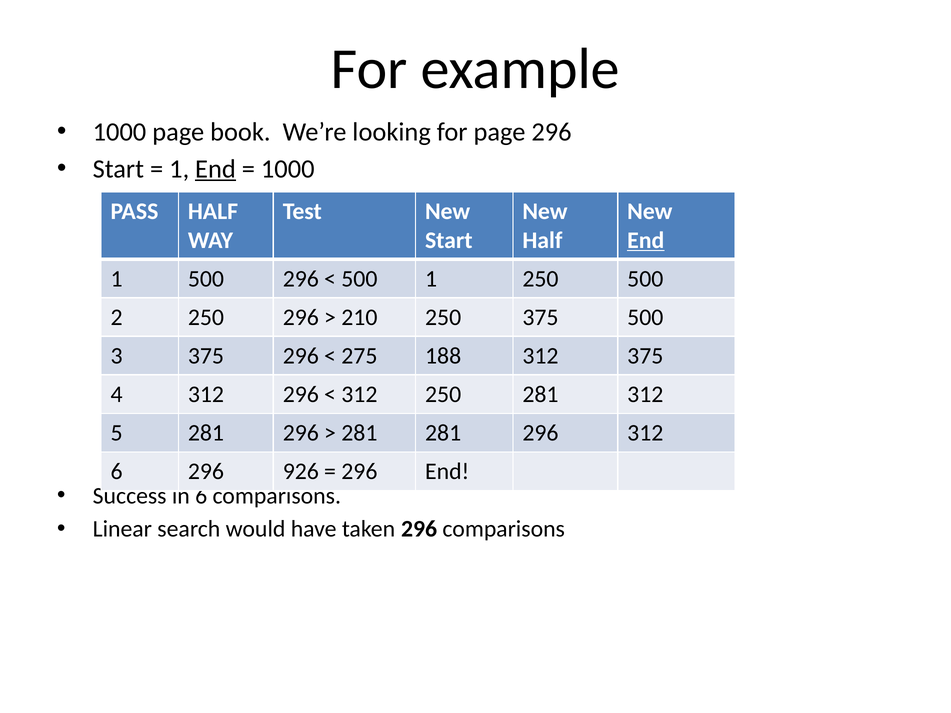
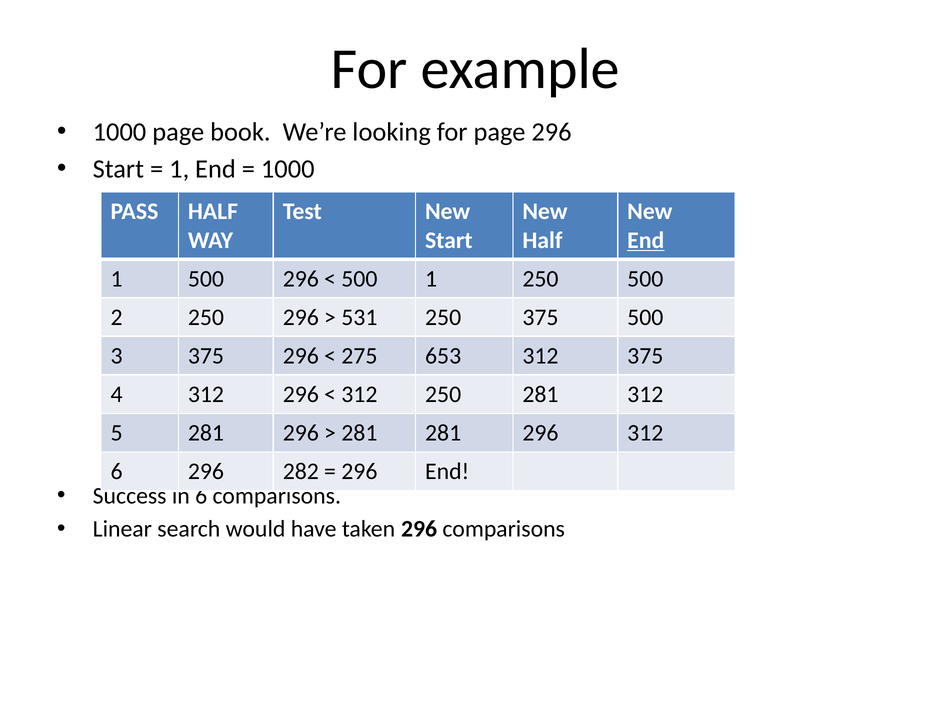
End underline: present -> none (215, 169)
210: 210 -> 531 (359, 317)
188: 188 -> 653 (443, 356)
926: 926 -> 282 (301, 472)
